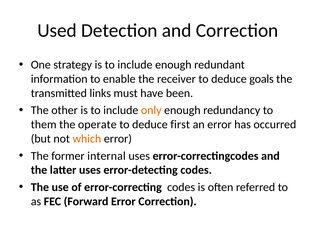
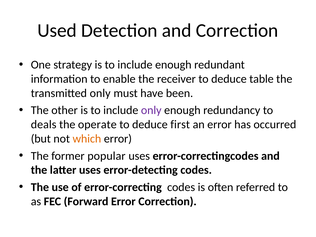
goals: goals -> table (261, 79)
transmitted links: links -> only (100, 93)
only colour: orange -> purple (151, 110)
them: them -> deals (44, 125)
internal: internal -> popular (106, 156)
